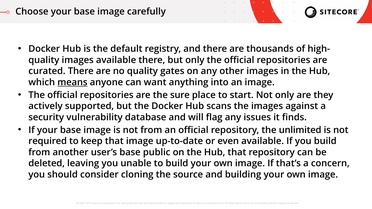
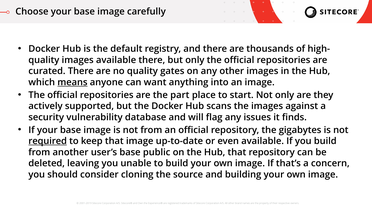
sure: sure -> part (180, 95)
unlimited: unlimited -> gigabytes (300, 130)
required underline: none -> present (48, 141)
